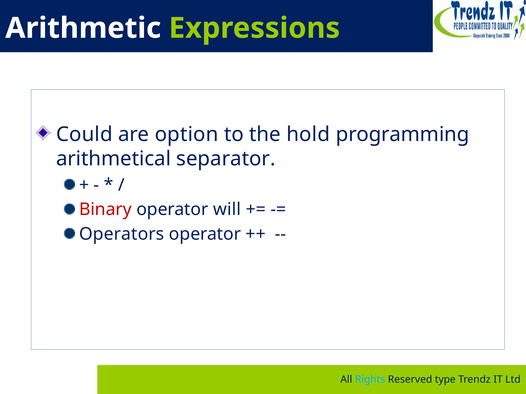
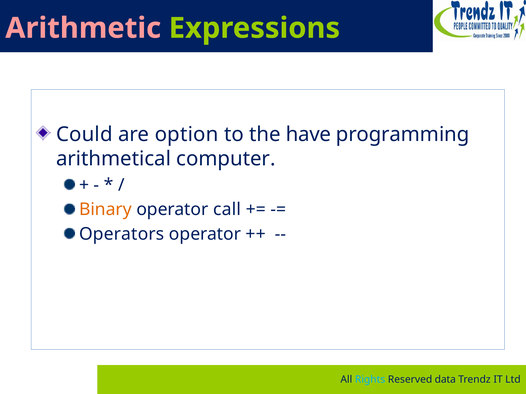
Arithmetic colour: white -> pink (83, 28)
hold: hold -> have (308, 135)
separator: separator -> computer (226, 159)
Binary colour: red -> orange (105, 210)
will: will -> call (227, 210)
type: type -> data (445, 380)
